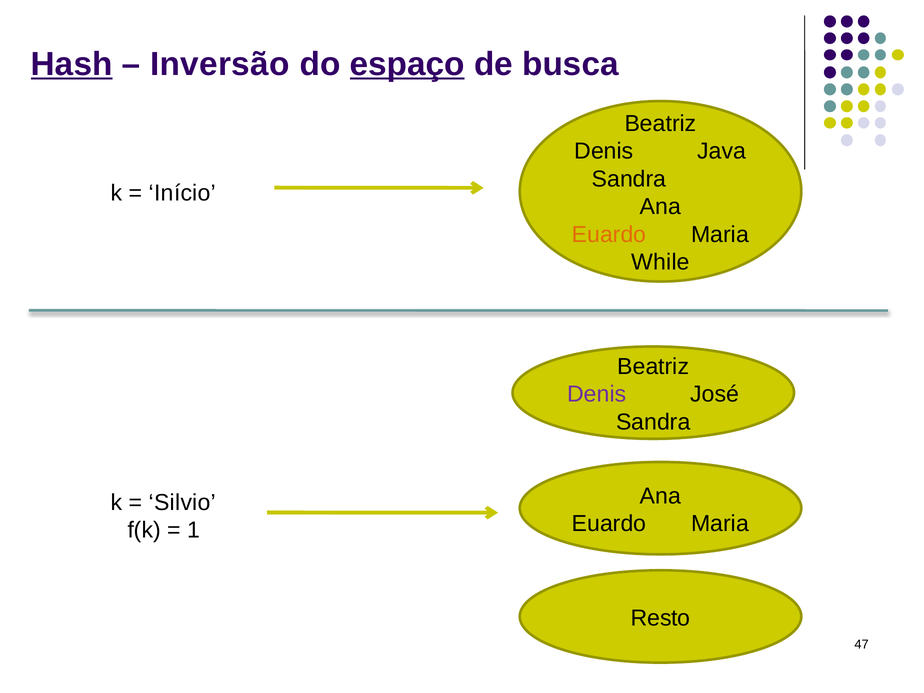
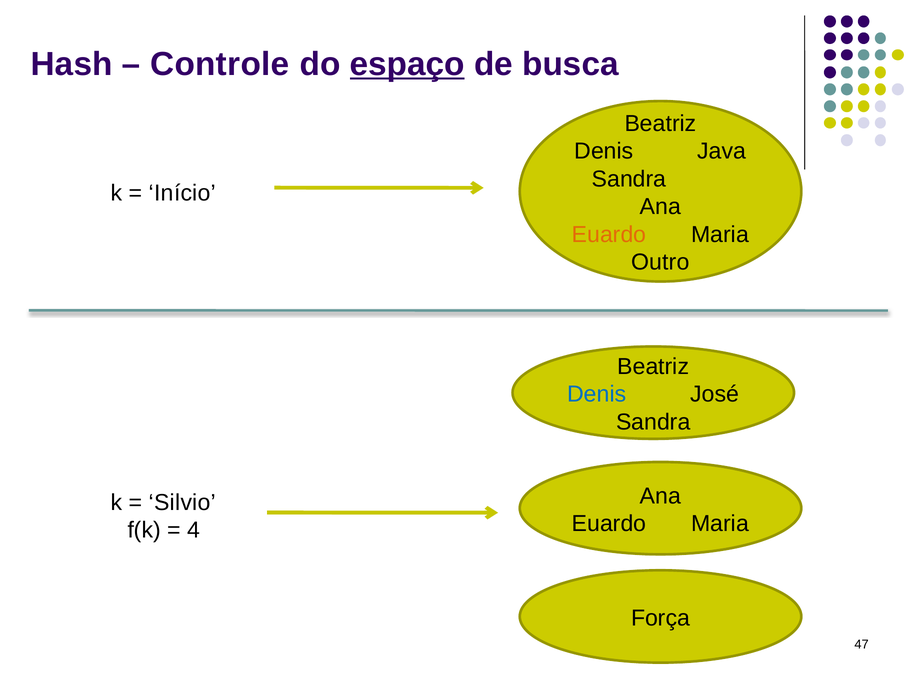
Hash underline: present -> none (72, 64)
Inversão: Inversão -> Controle (220, 64)
While: While -> Outro (660, 262)
Denis colour: purple -> blue (597, 394)
1: 1 -> 4 (194, 530)
Resto: Resto -> Força (661, 618)
